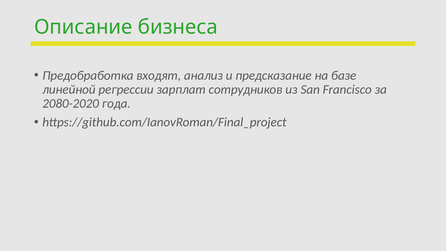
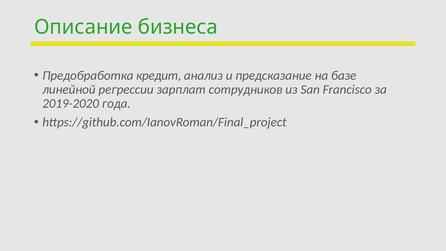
входят: входят -> кредит (159, 75)
2080-2020: 2080-2020 -> 2019-2020 (71, 104)
